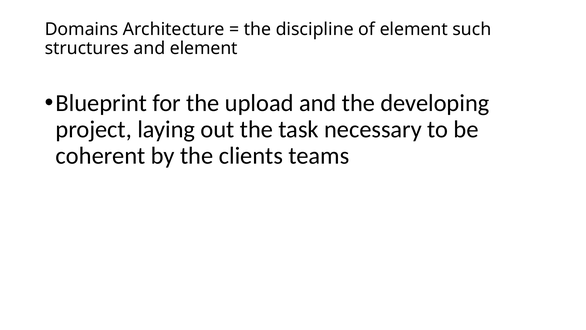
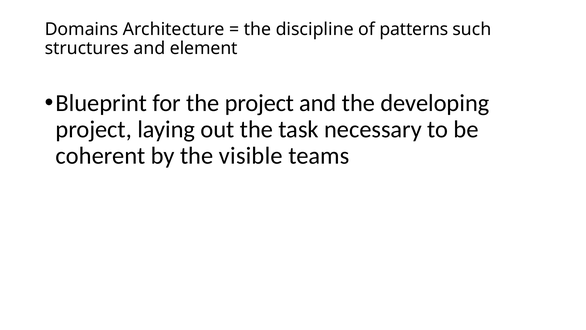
of element: element -> patterns (414, 29)
the upload: upload -> project (259, 103)
clients: clients -> visible (251, 156)
